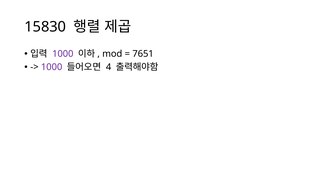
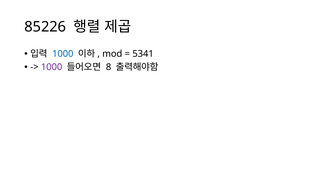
15830: 15830 -> 85226 (45, 27)
1000 colour: purple -> blue (63, 54)
7651: 7651 -> 5341 (143, 54)
4: 4 -> 8 (109, 67)
